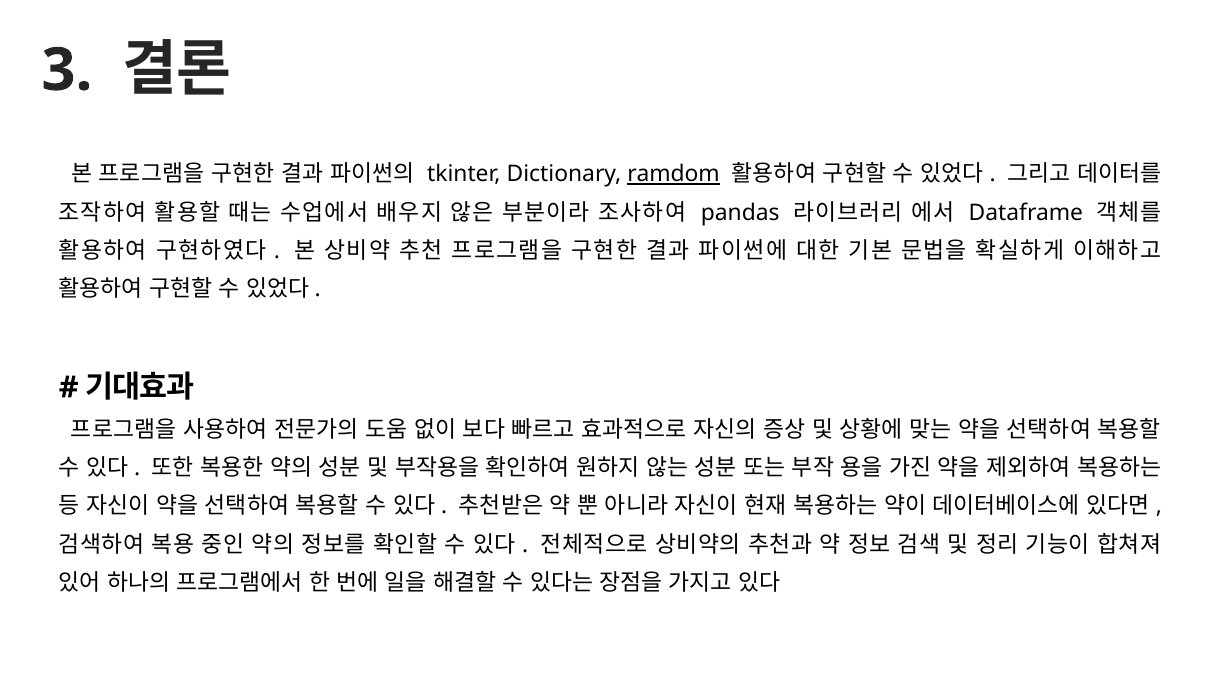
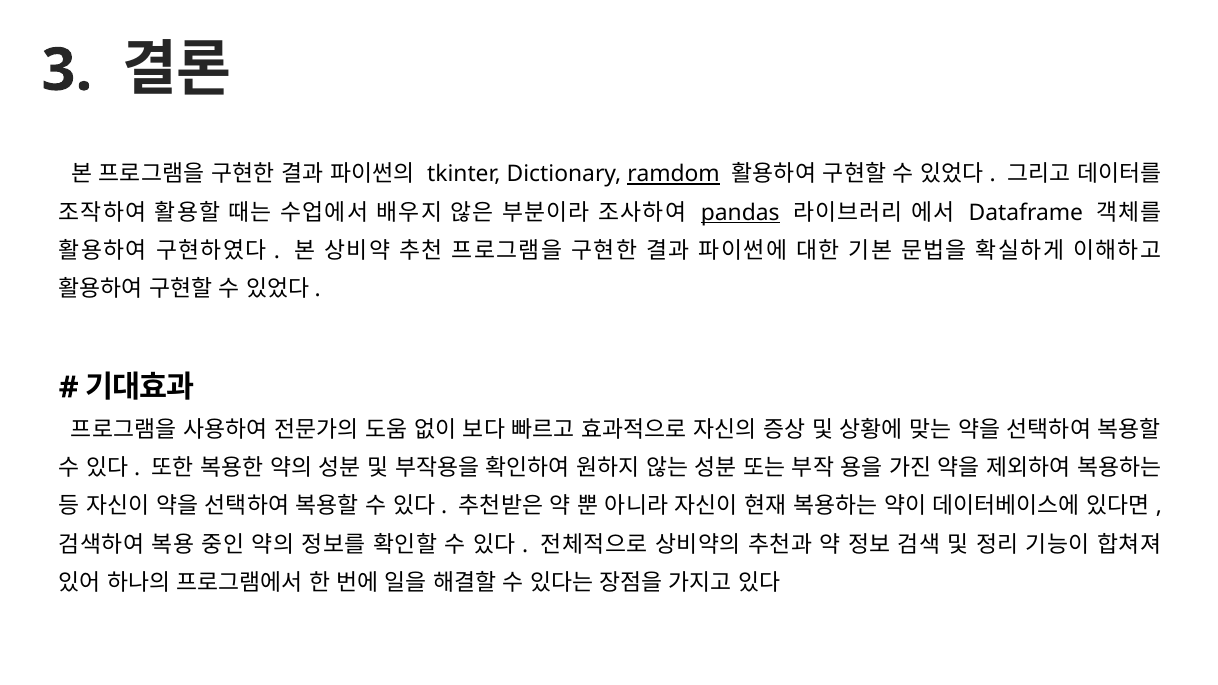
pandas underline: none -> present (740, 213)
